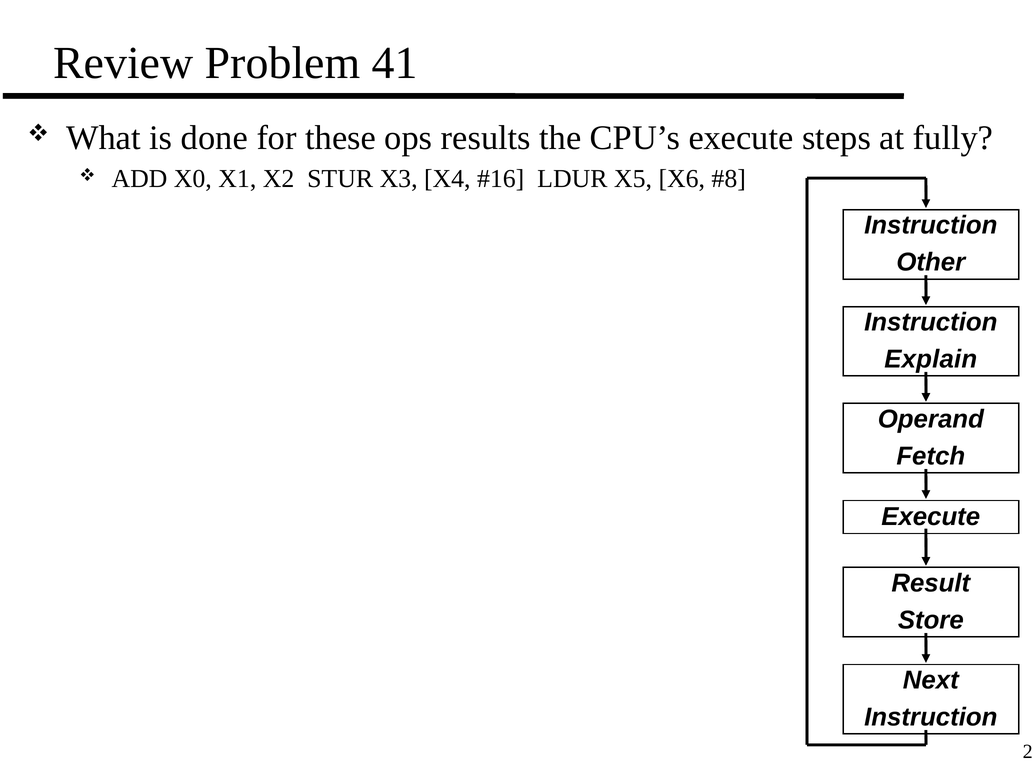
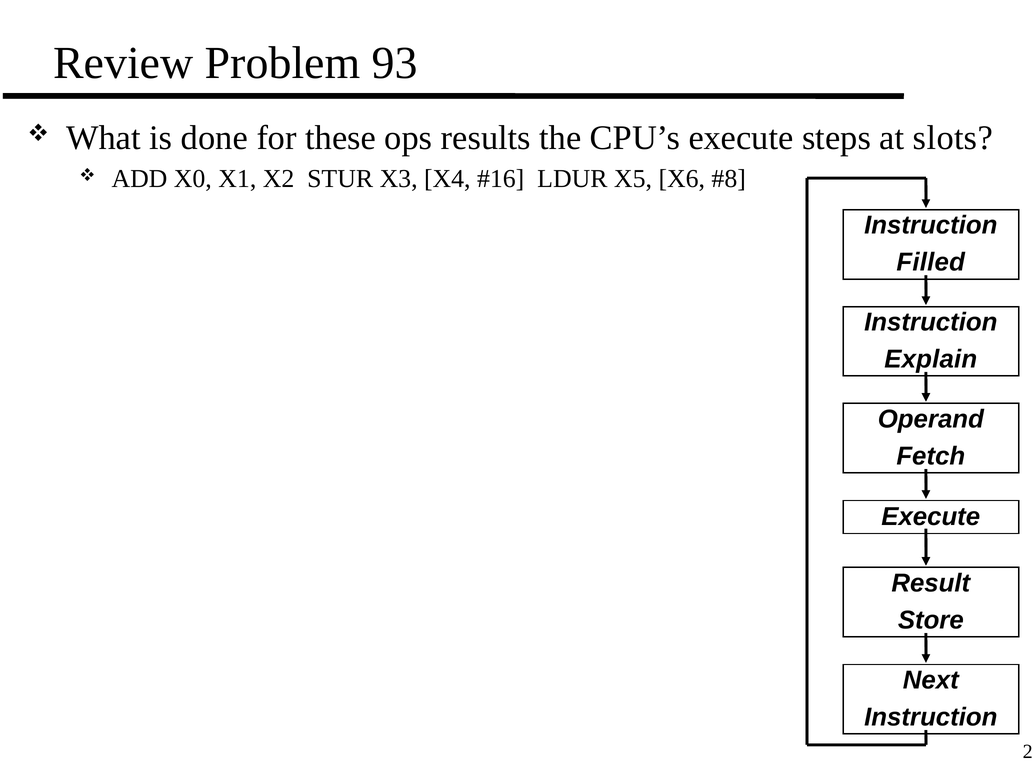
41: 41 -> 93 (395, 63)
fully: fully -> slots (953, 138)
Other: Other -> Filled (931, 262)
